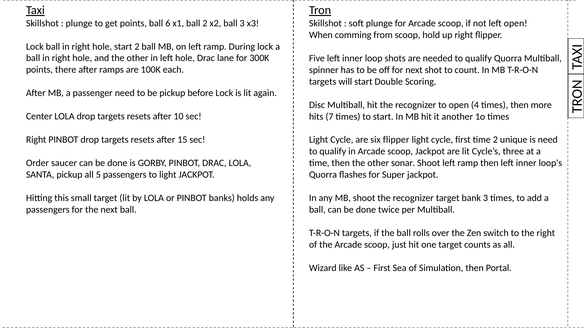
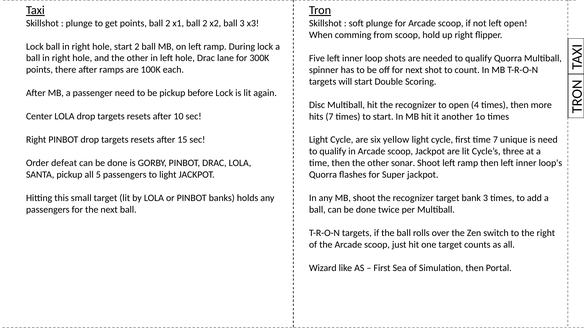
points ball 6: 6 -> 2 (168, 23)
six flipper: flipper -> yellow (396, 140)
time 2: 2 -> 7 (495, 140)
saucer: saucer -> defeat (64, 163)
